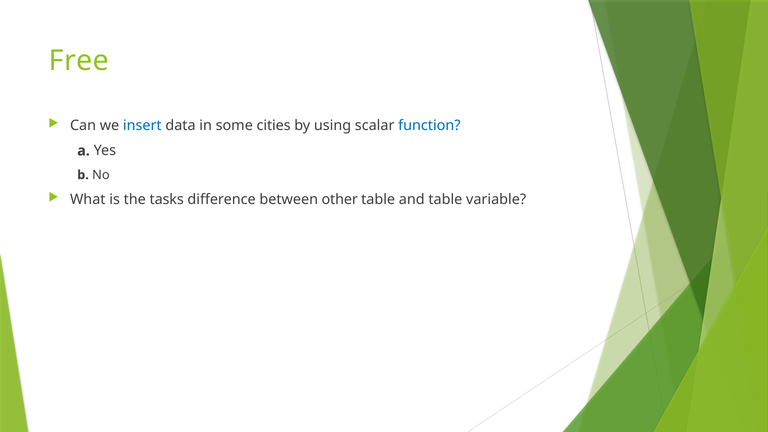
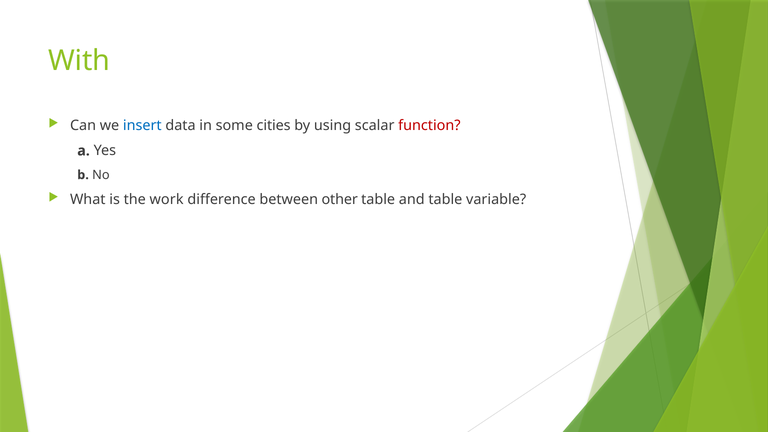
Free: Free -> With (79, 61)
function colour: blue -> red (429, 125)
tasks: tasks -> work (167, 199)
